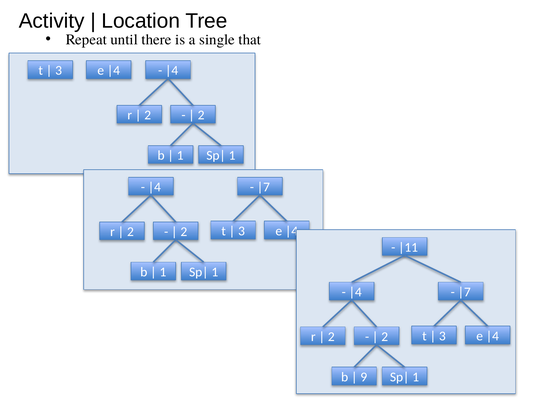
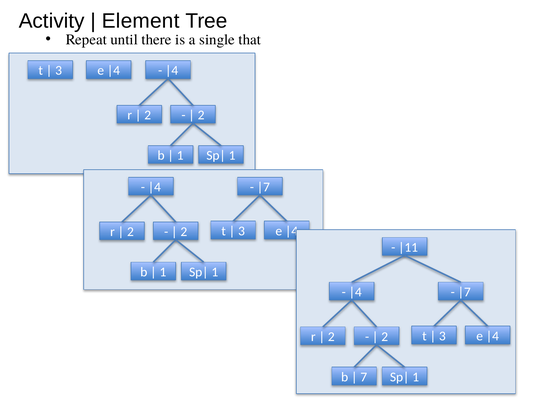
Location: Location -> Element (141, 21)
9: 9 -> 7 (364, 378)
